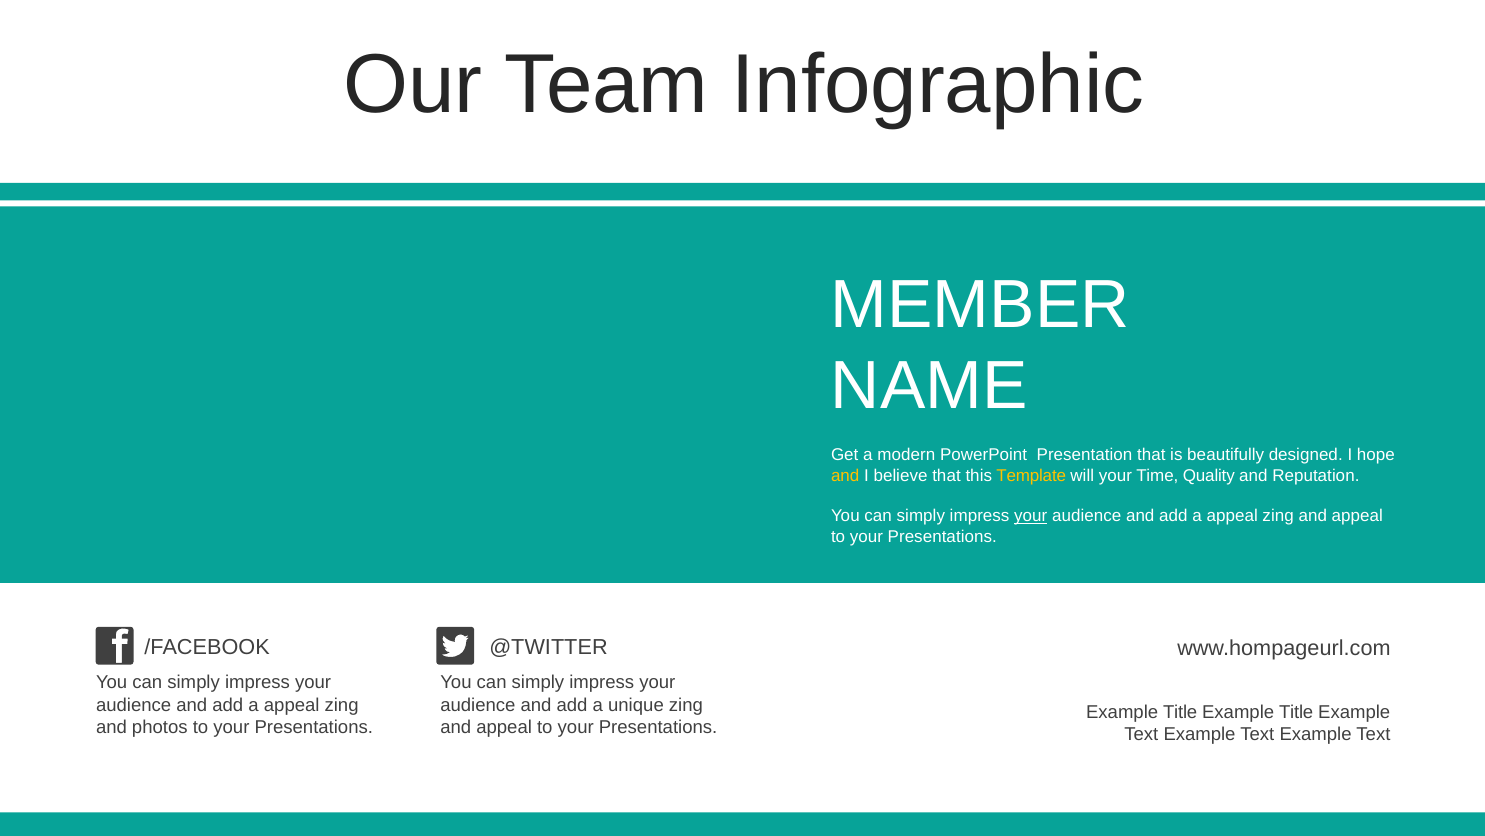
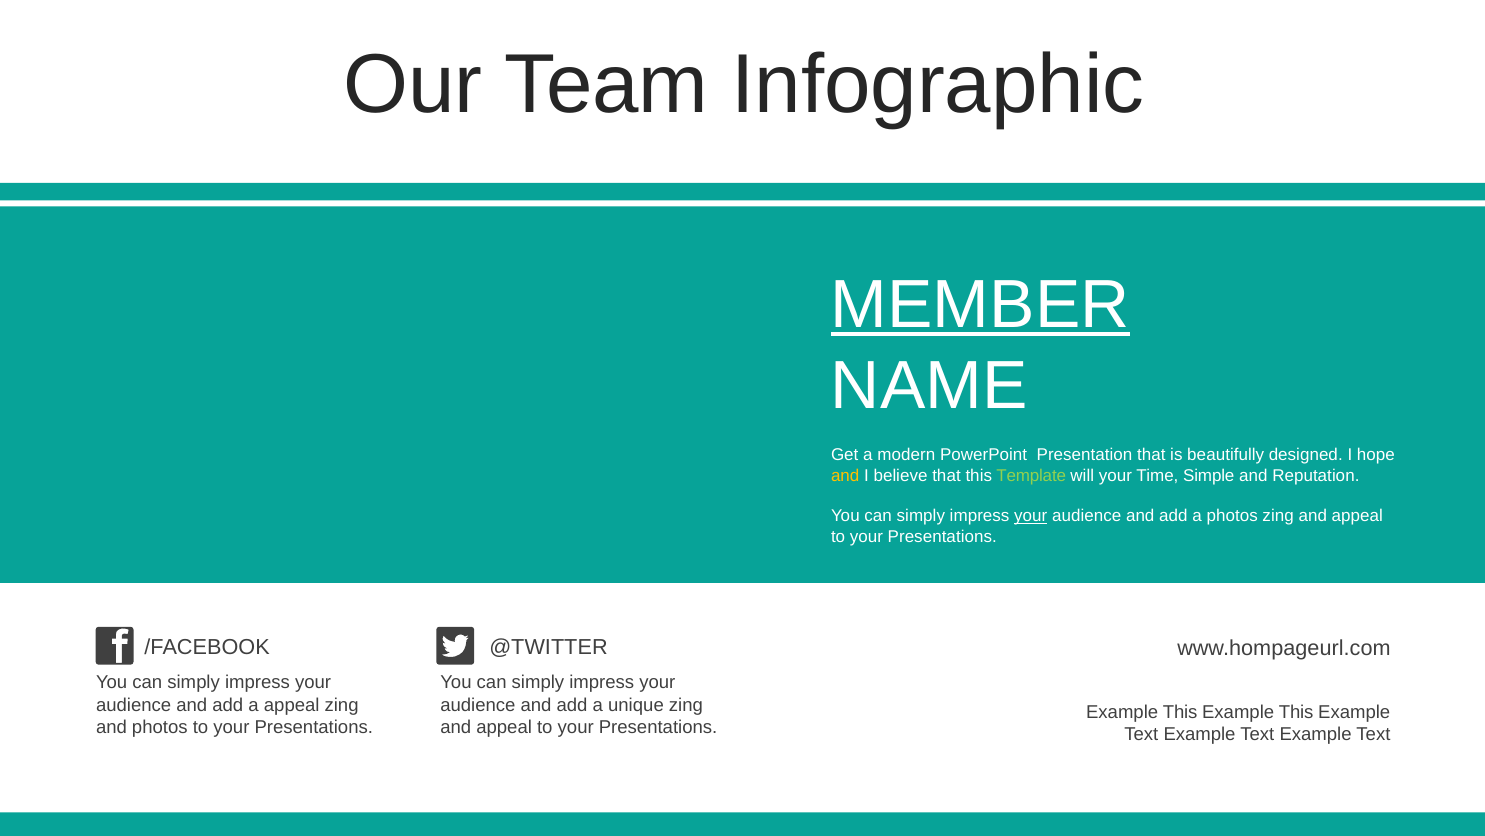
MEMBER underline: none -> present (980, 304)
Template colour: yellow -> light green (1031, 475)
Quality: Quality -> Simple (1209, 475)
appeal: appeal -> photos (1232, 516)
Title: Title -> This (1180, 712)
Title: Title -> This (1296, 712)
